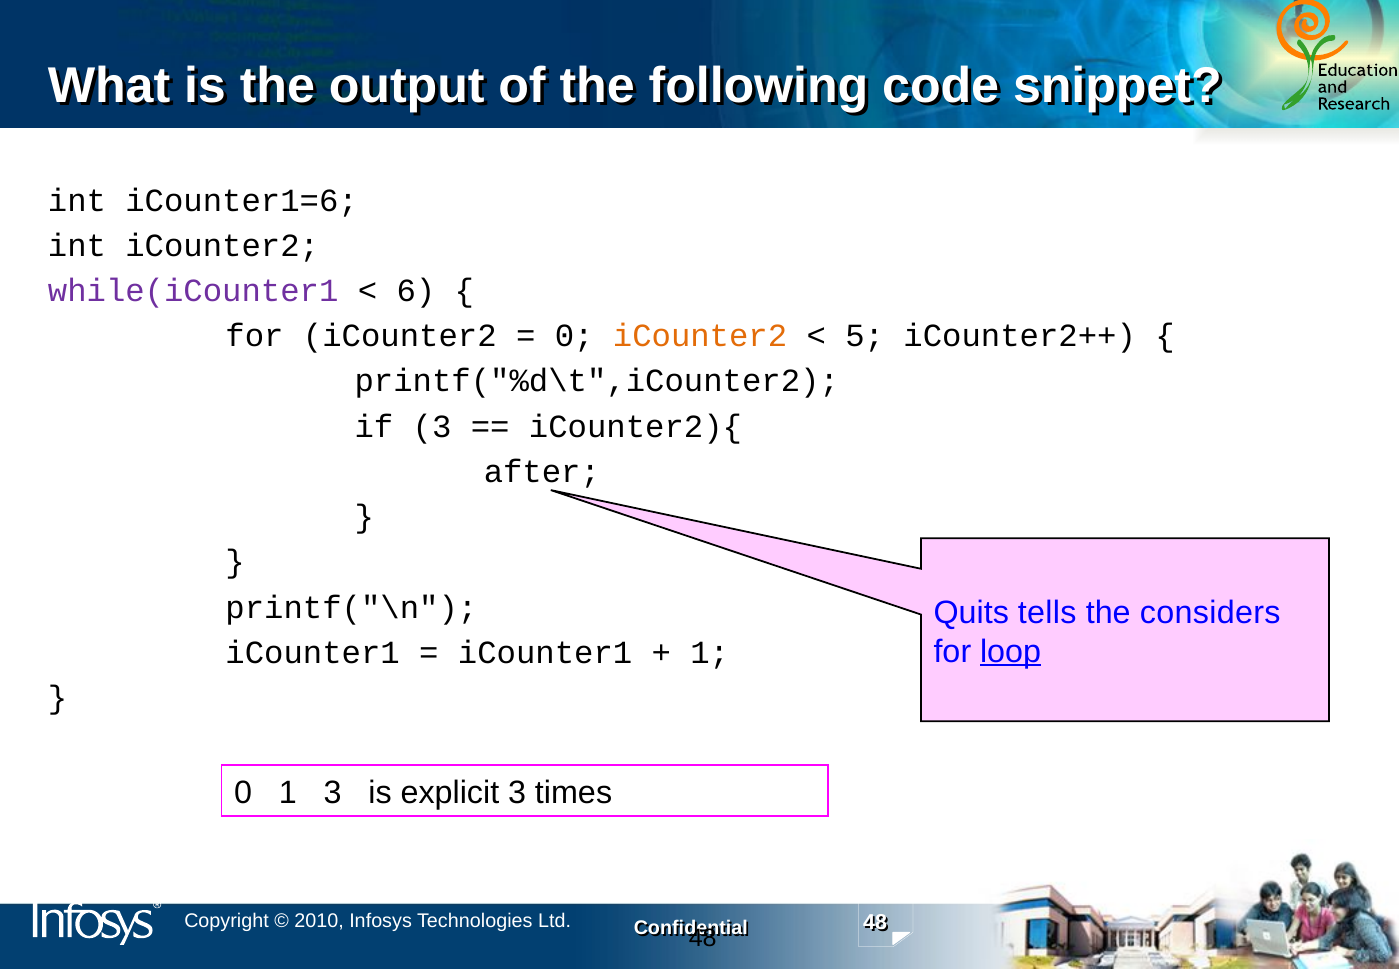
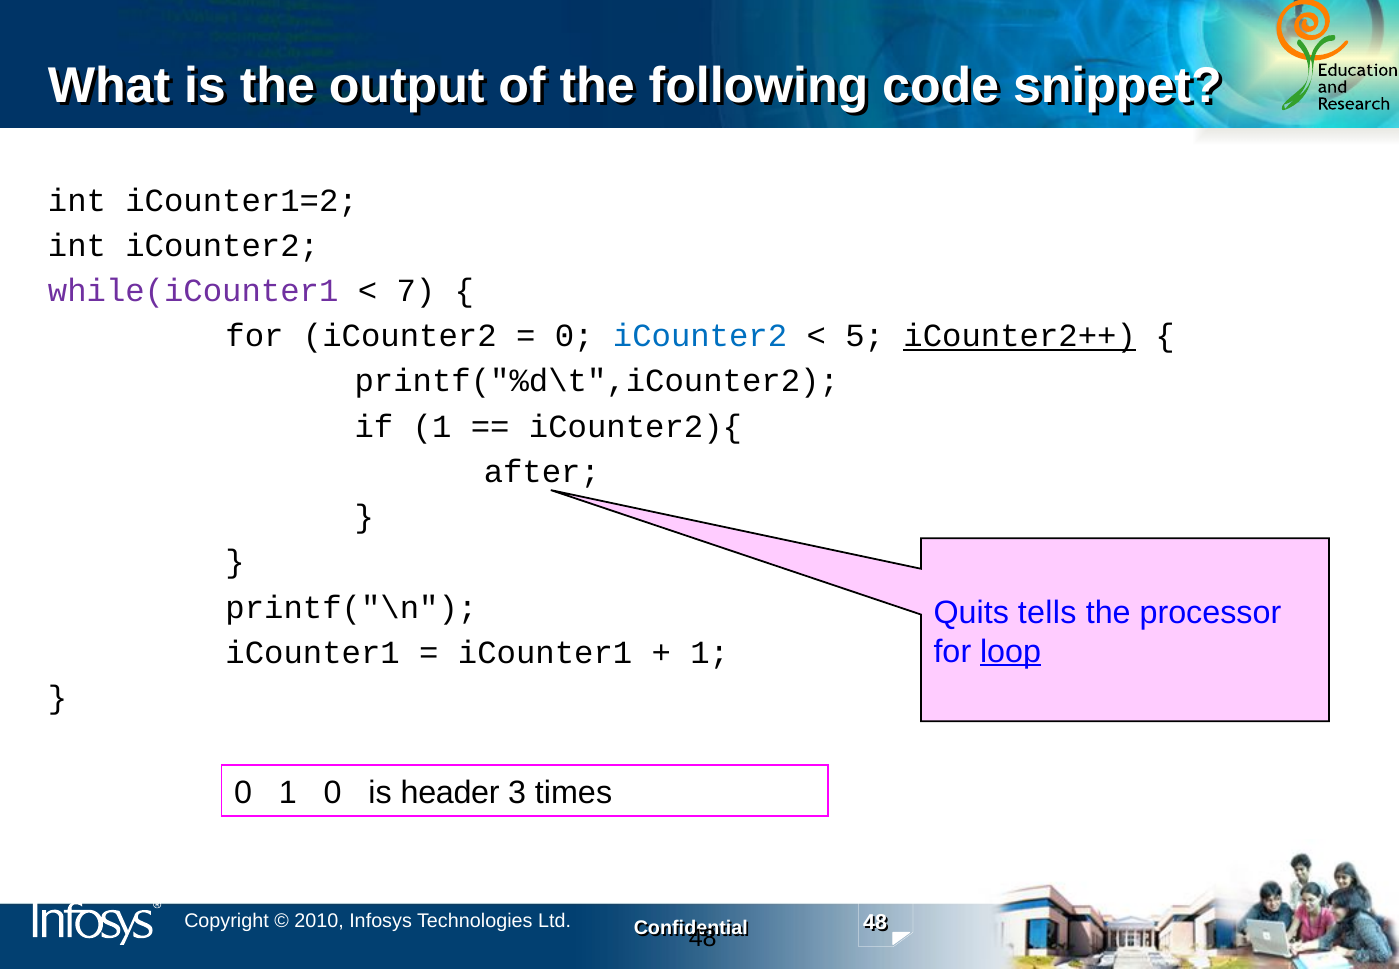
iCounter1=6: iCounter1=6 -> iCounter1=2 (242, 200)
6: 6 -> 7 (416, 291)
iCounter2 colour: orange -> blue (700, 336)
iCounter2++ underline: none -> present (1020, 336)
if 3: 3 -> 1 (432, 426)
considers: considers -> processor (1210, 612)
1 3: 3 -> 0 (333, 792)
explicit: explicit -> header (450, 792)
